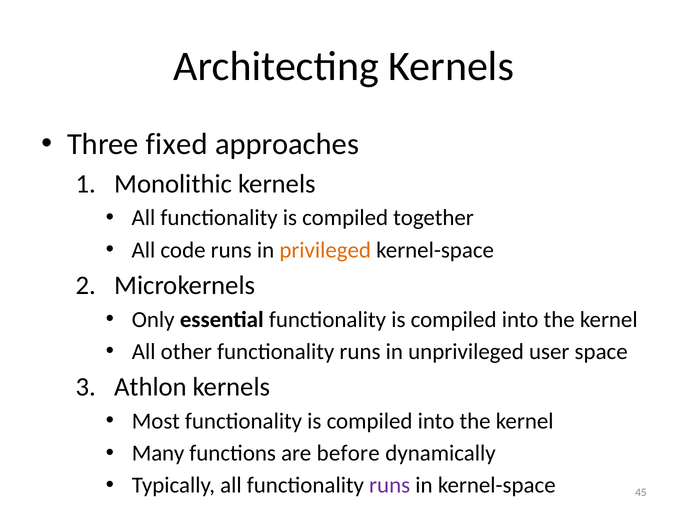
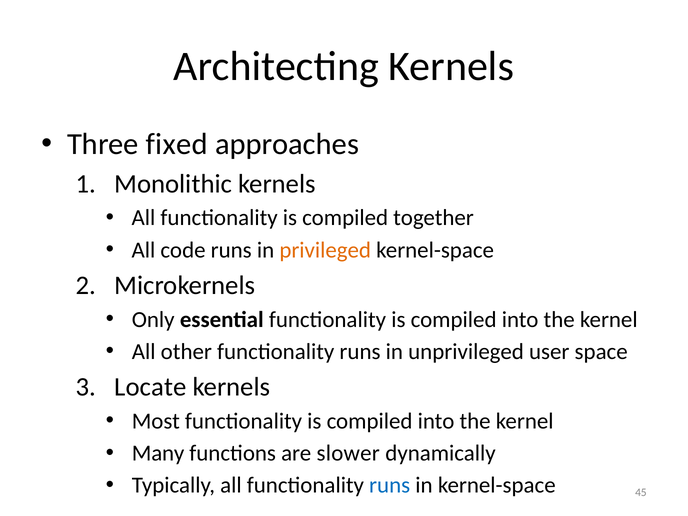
Athlon: Athlon -> Locate (150, 387)
before: before -> slower (348, 453)
runs colour: purple -> blue (390, 485)
